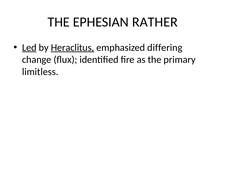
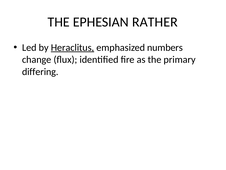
Led underline: present -> none (29, 47)
differing: differing -> numbers (165, 47)
limitless: limitless -> differing (40, 72)
